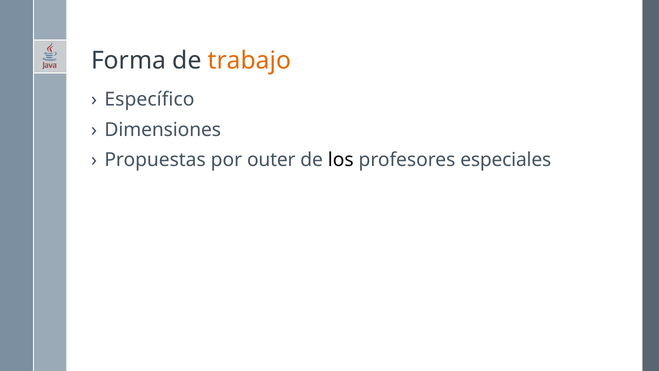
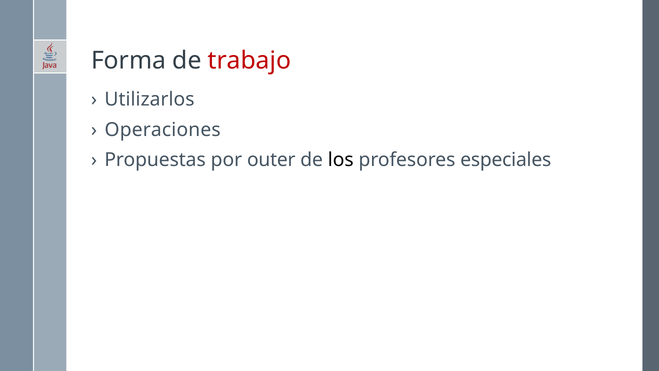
trabajo colour: orange -> red (249, 61)
Específico: Específico -> Utilizarlos (149, 99)
Dimensiones: Dimensiones -> Operaciones (163, 130)
